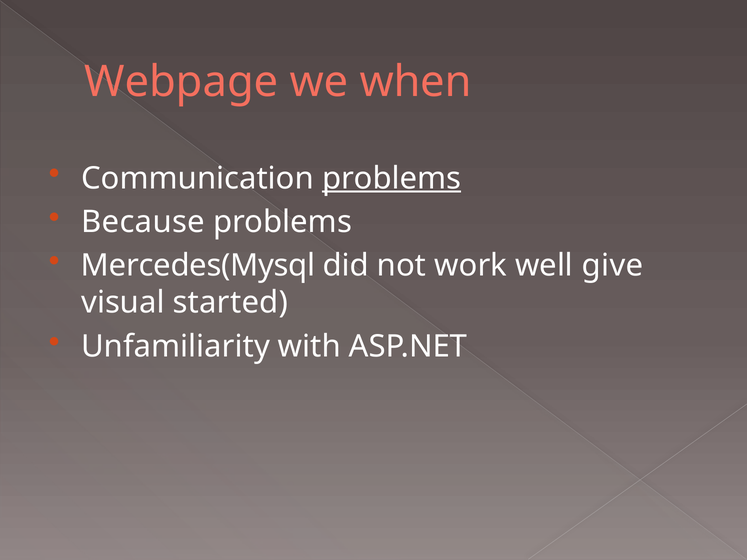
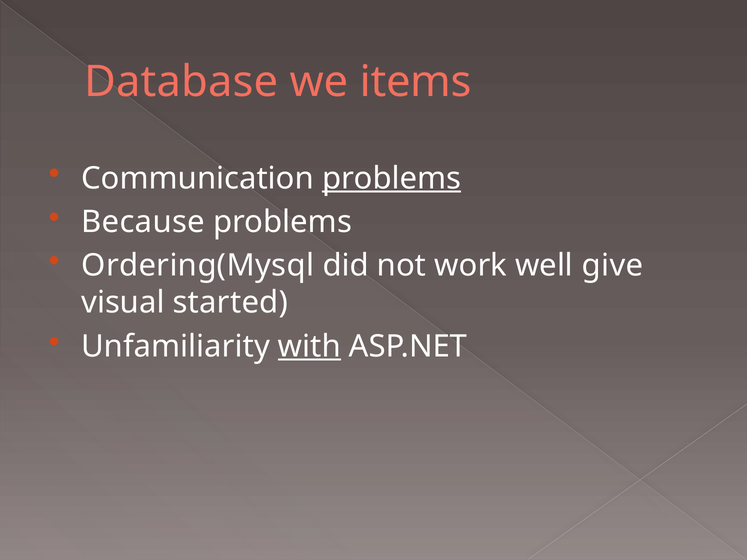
Webpage: Webpage -> Database (181, 82)
when: when -> items (416, 82)
Mercedes(Mysql: Mercedes(Mysql -> Ordering(Mysql (198, 266)
with underline: none -> present (309, 346)
